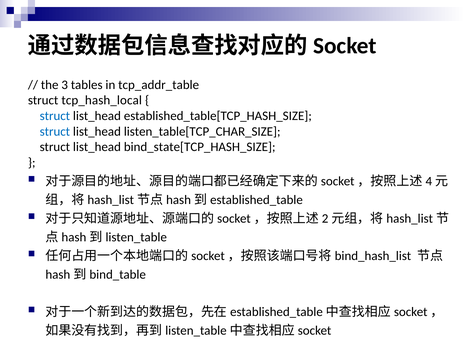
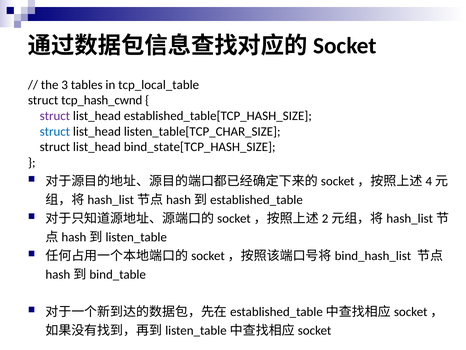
tcp_addr_table: tcp_addr_table -> tcp_local_table (159, 85)
tcp_hash_local: tcp_hash_local -> tcp_hash_cwnd (102, 100)
struct colour: blue -> purple (55, 116)
